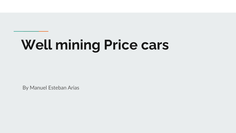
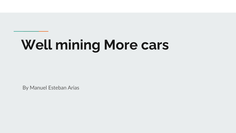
Price: Price -> More (121, 45)
